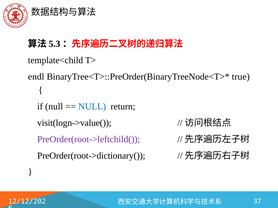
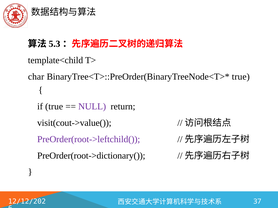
endl: endl -> char (36, 77)
if null: null -> true (54, 107)
NULL colour: blue -> purple (92, 107)
visit(logn->value(: visit(logn->value( -> visit(cout->value( (74, 123)
